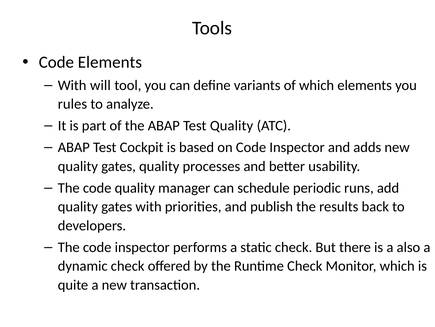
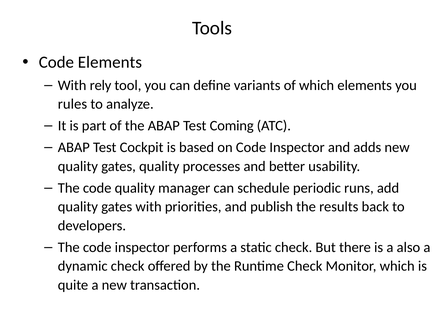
will: will -> rely (101, 85)
Test Quality: Quality -> Coming (232, 126)
